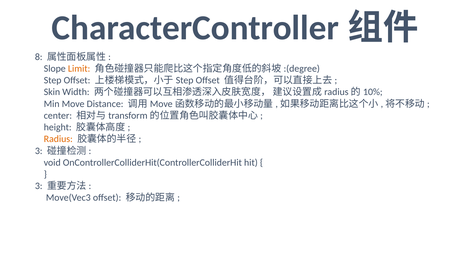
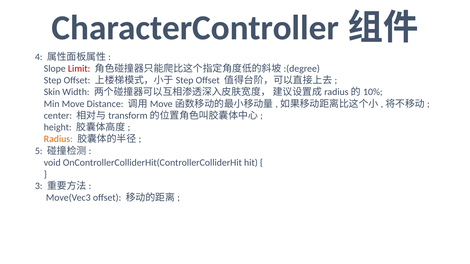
8: 8 -> 4 (39, 57)
Limit colour: orange -> red (79, 69)
3: 3 -> 5 (39, 151)
